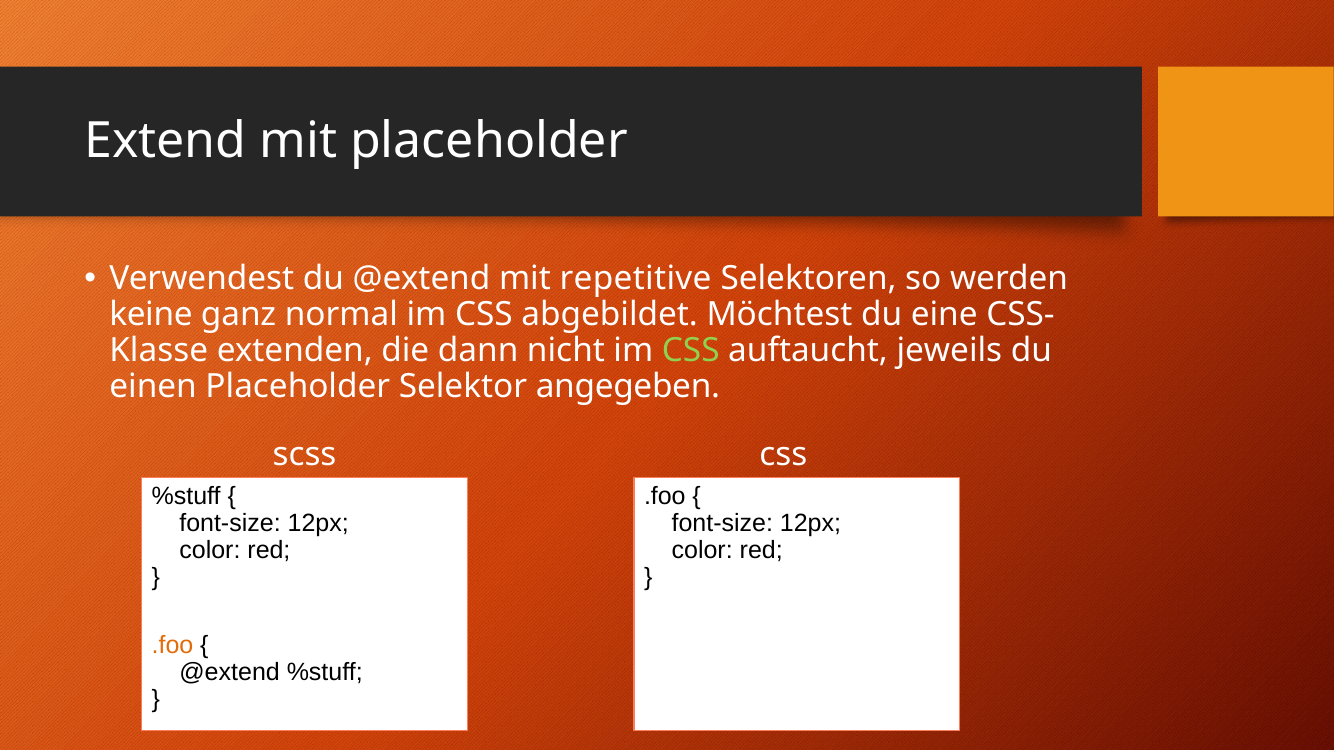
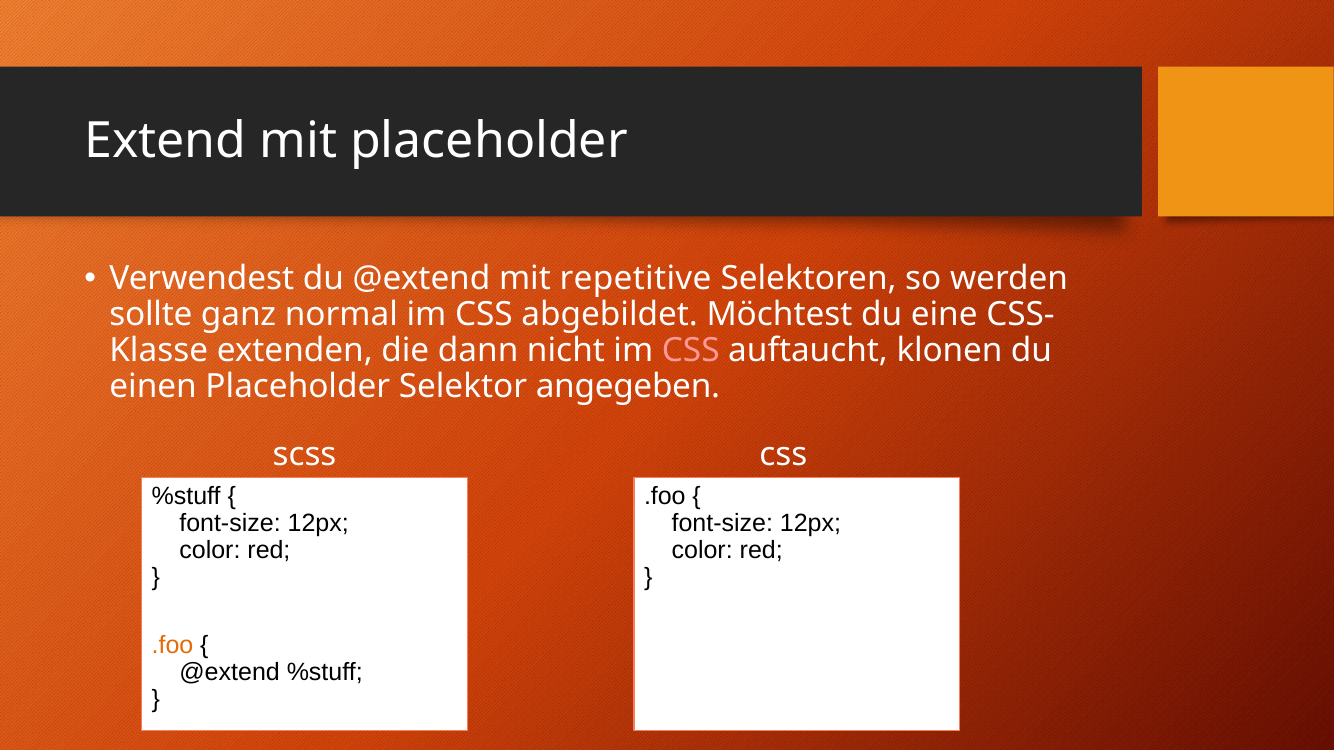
keine: keine -> sollte (151, 315)
CSS colour: light green -> pink (691, 351)
jeweils: jeweils -> klonen (949, 351)
